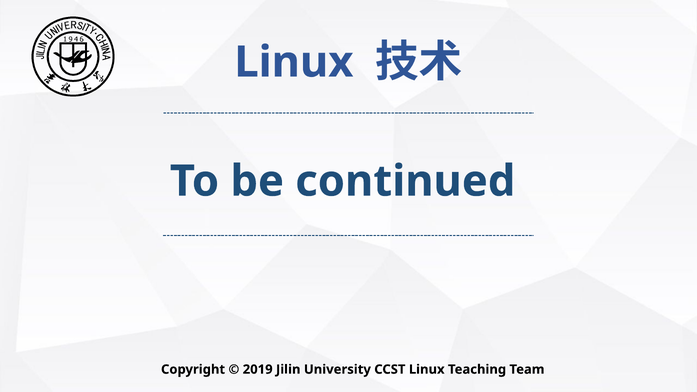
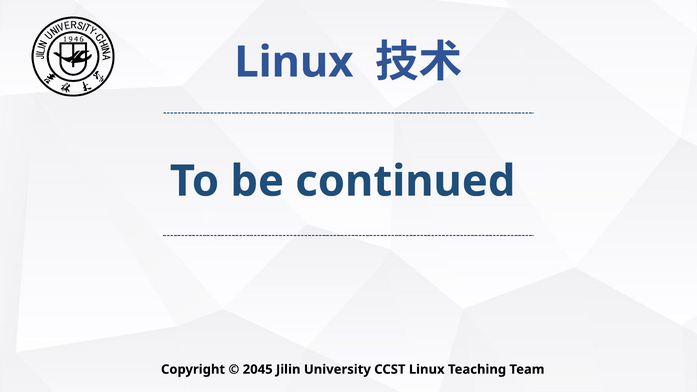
2019: 2019 -> 2045 (258, 369)
